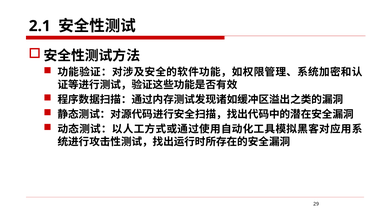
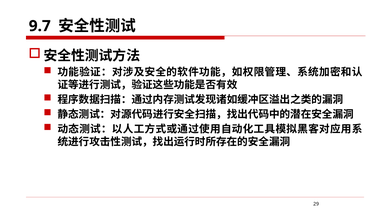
2.1: 2.1 -> 9.7 (40, 26)
